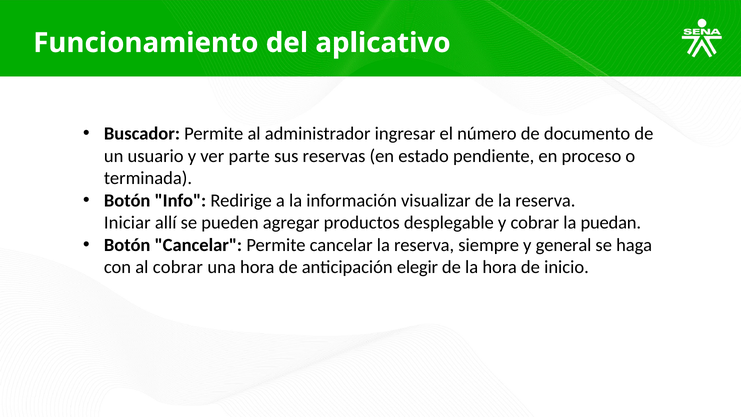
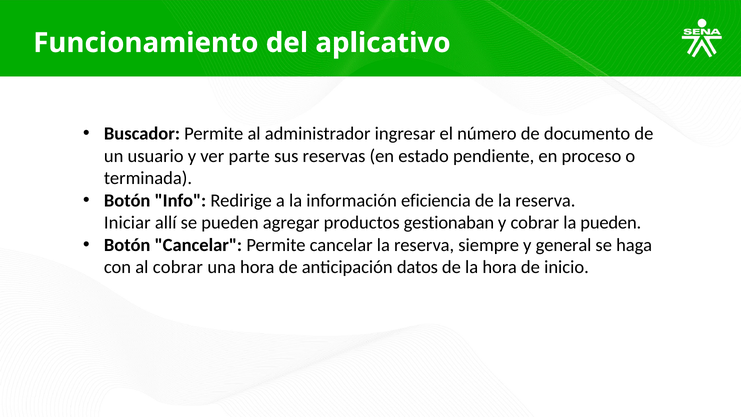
visualizar: visualizar -> eficiencia (436, 200)
desplegable: desplegable -> gestionaban (449, 223)
la puedan: puedan -> pueden (611, 223)
elegir: elegir -> datos (417, 267)
